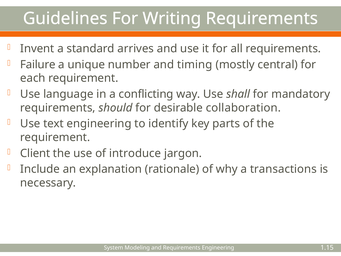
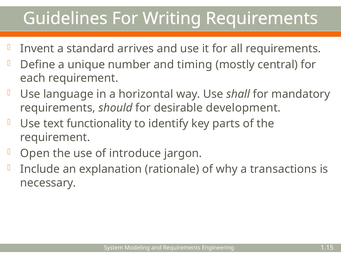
Failure: Failure -> Define (38, 64)
conflicting: conflicting -> horizontal (146, 94)
collaboration: collaboration -> development (243, 108)
text engineering: engineering -> functionality (99, 124)
Client: Client -> Open (35, 153)
